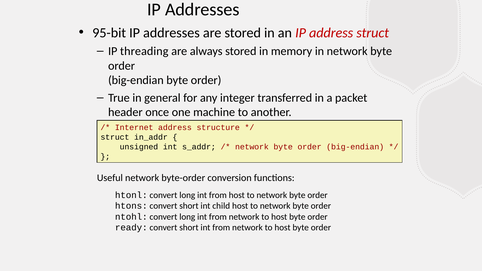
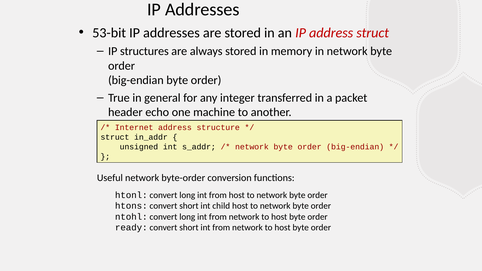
95-bit: 95-bit -> 53-bit (109, 33)
threading: threading -> structures (144, 51)
once: once -> echo (157, 112)
